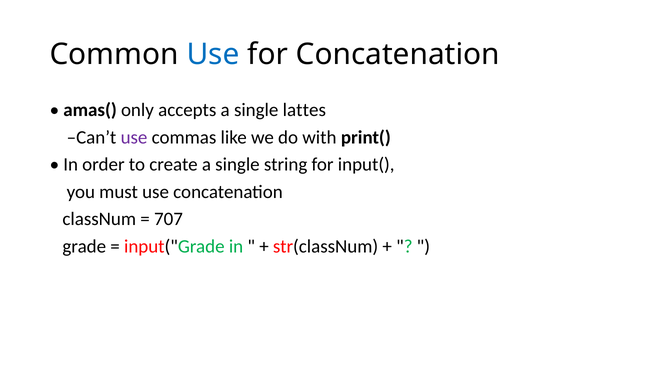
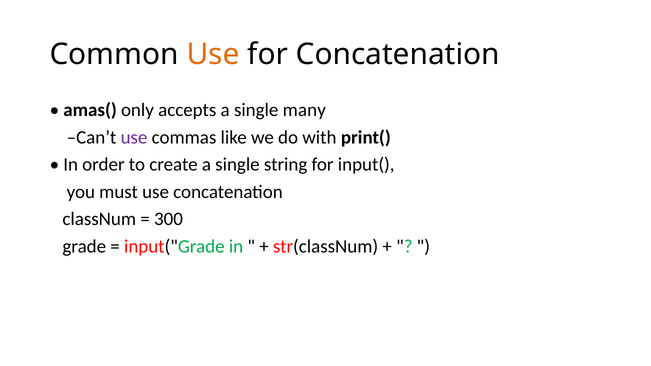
Use colour: blue -> orange (213, 55)
lattes: lattes -> many (304, 110)
707: 707 -> 300 (168, 219)
